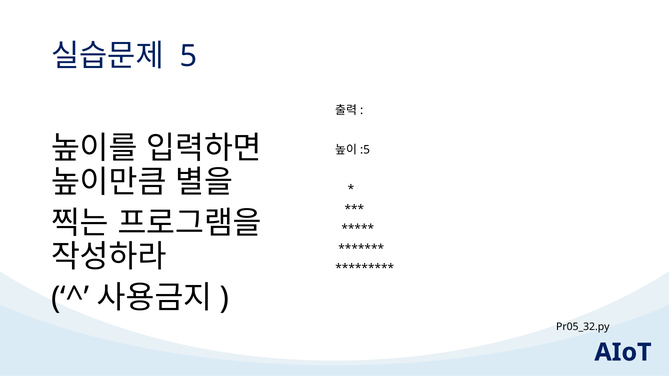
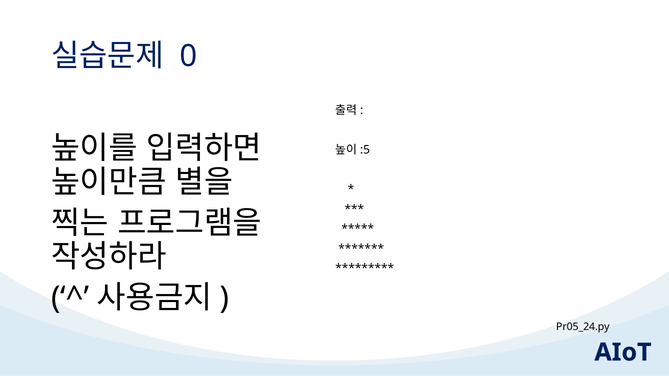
5: 5 -> 0 (189, 56)
Pr05_32.py: Pr05_32.py -> Pr05_24.py (583, 327)
